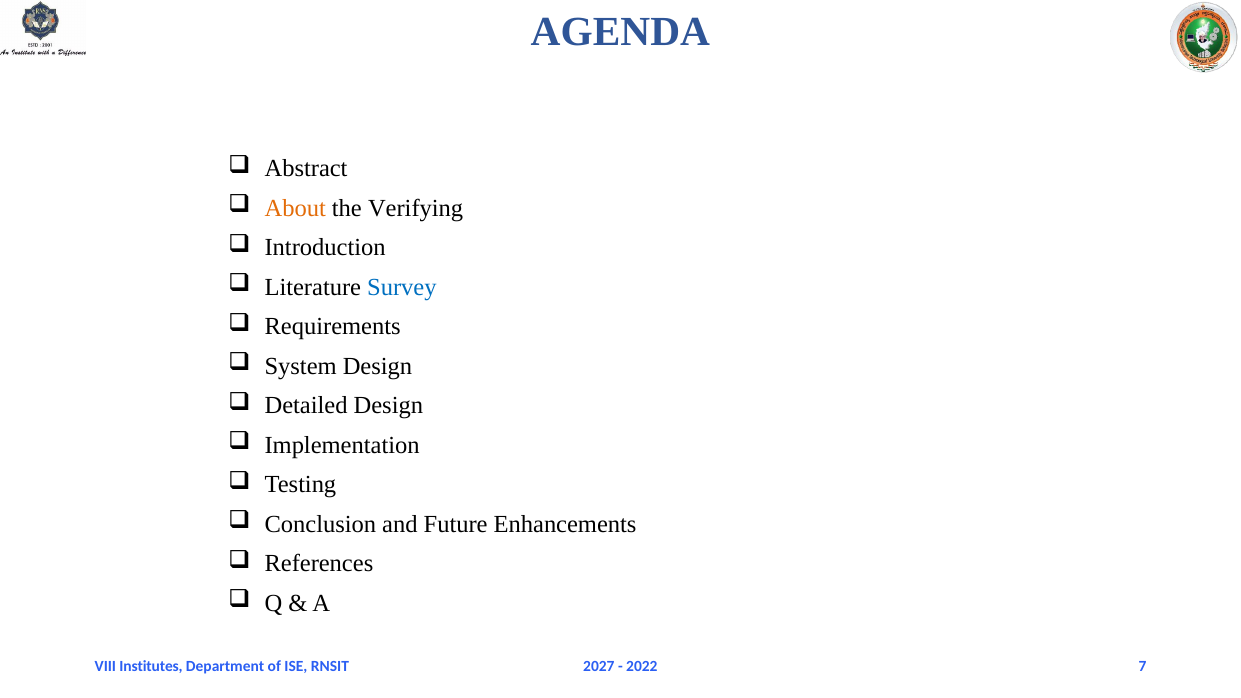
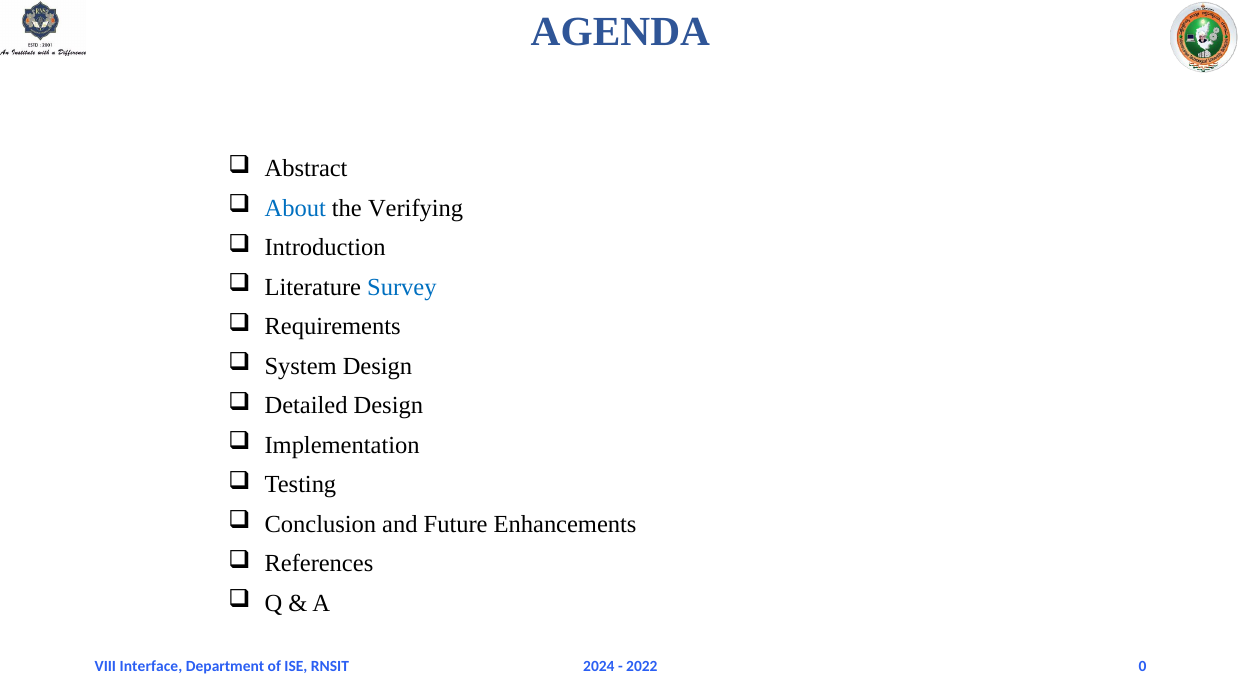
About colour: orange -> blue (295, 208)
2027: 2027 -> 2024 (599, 666)
7: 7 -> 0 (1143, 666)
Institutes: Institutes -> Interface (151, 667)
